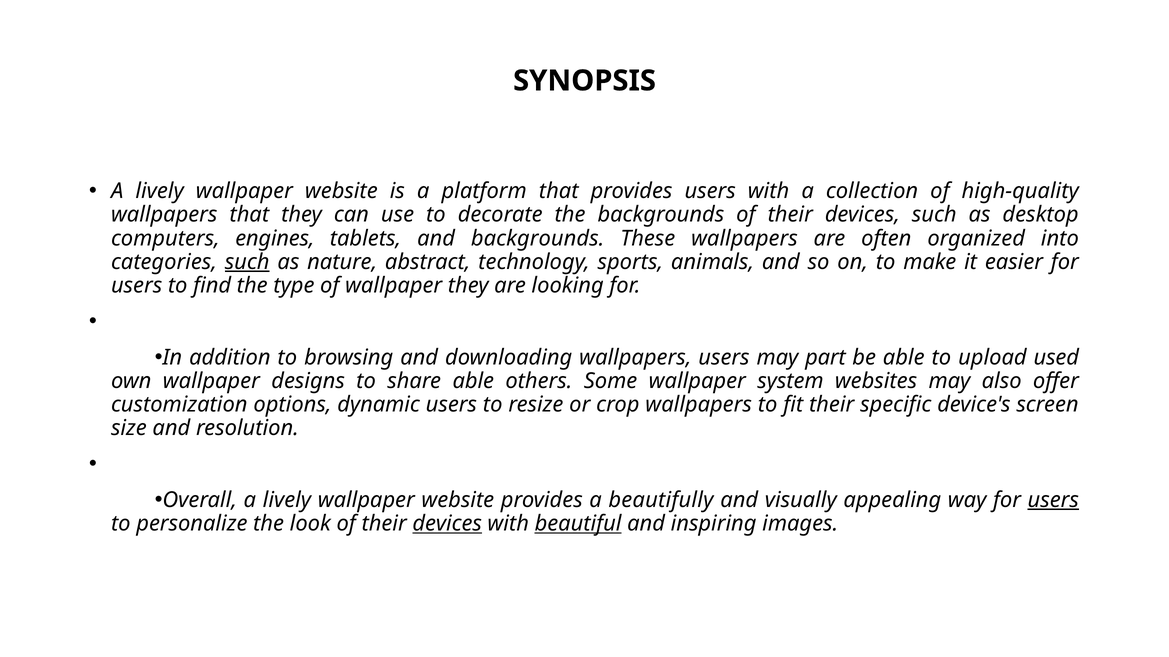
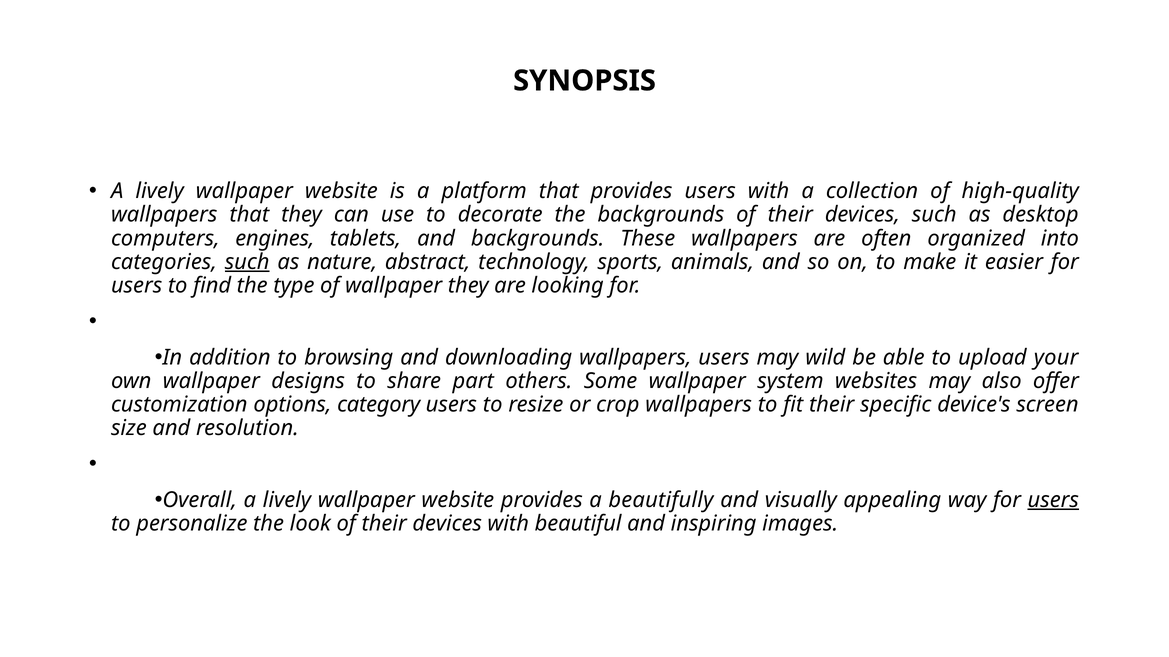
part: part -> wild (825, 358)
used: used -> your (1056, 358)
share able: able -> part (473, 381)
dynamic: dynamic -> category (379, 405)
devices underline: present -> none (447, 524)
beautiful underline: present -> none (578, 524)
